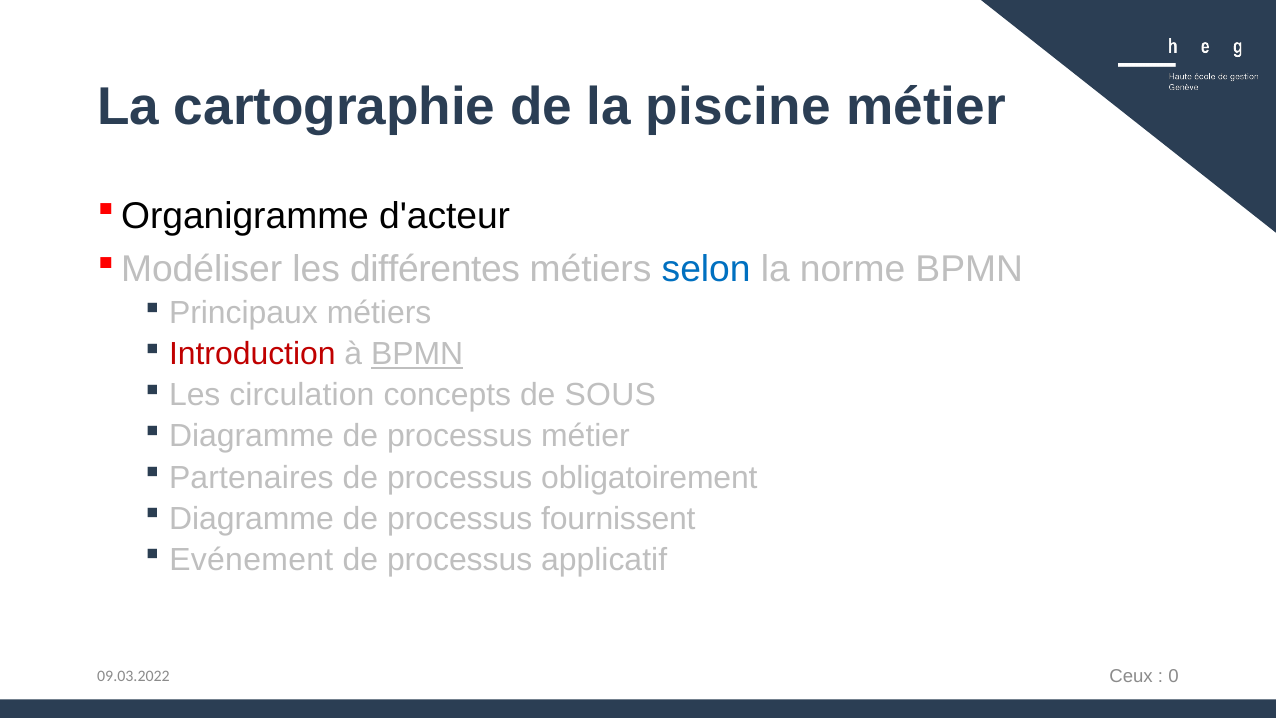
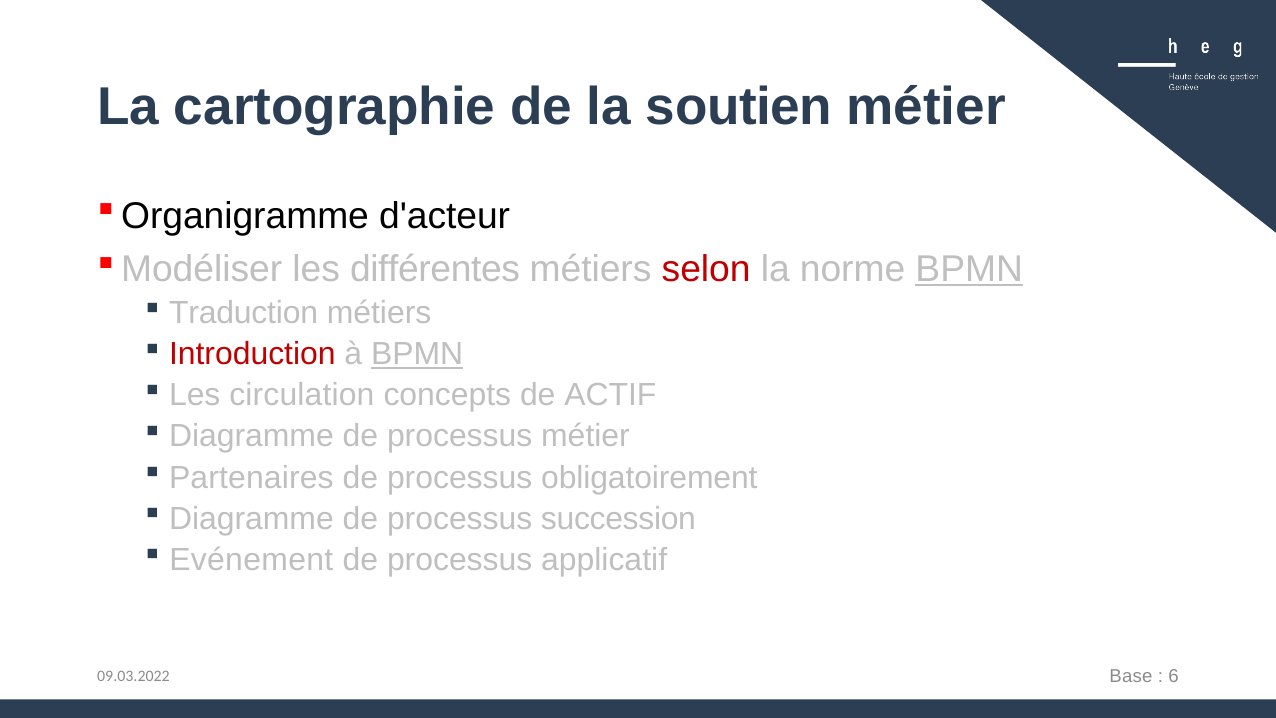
piscine: piscine -> soutien (739, 107)
selon colour: blue -> red (706, 269)
BPMN underline: none -> present (969, 269)
Principaux: Principaux -> Traduction (244, 313)
SOUS: SOUS -> ACTIF (610, 395)
fournissent: fournissent -> succession (618, 518)
Ceux: Ceux -> Base (1131, 676)
0: 0 -> 6 (1173, 676)
